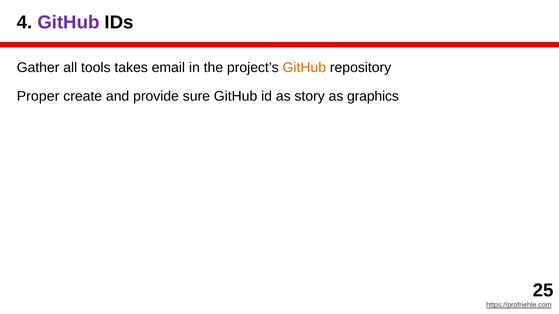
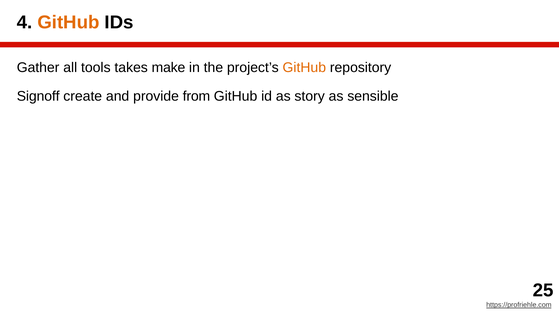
GitHub colour: purple -> orange (68, 22)
email: email -> make (168, 68)
Proper: Proper -> Signoff (38, 96)
sure: sure -> from (196, 96)
graphics: graphics -> sensible (373, 96)
